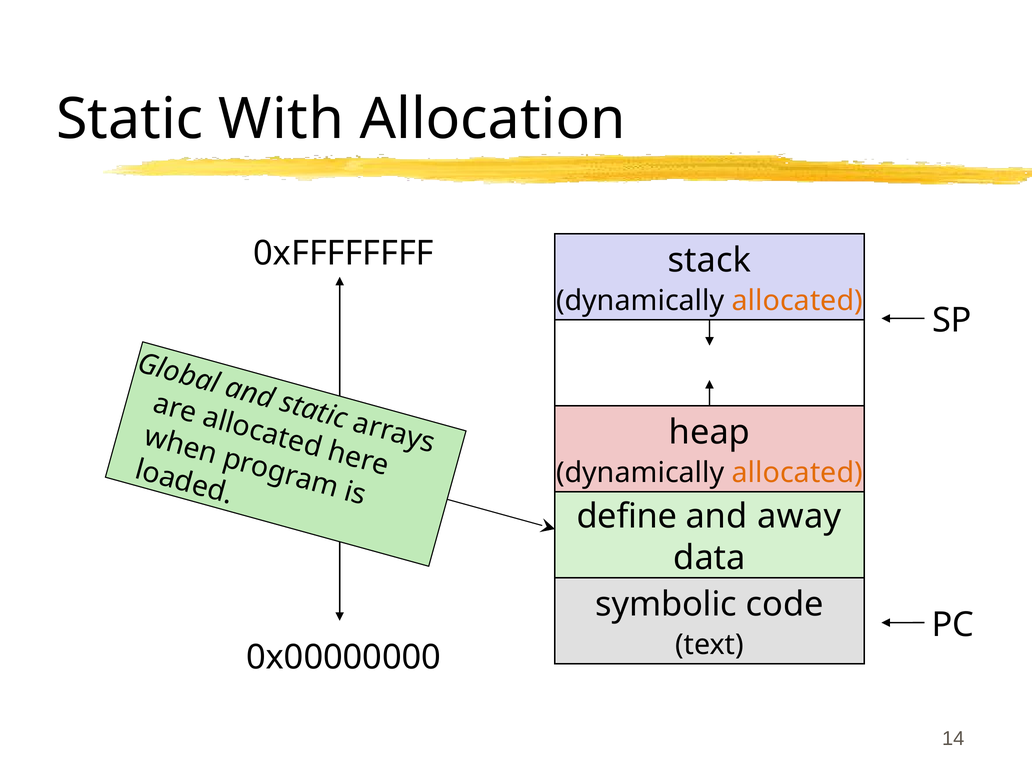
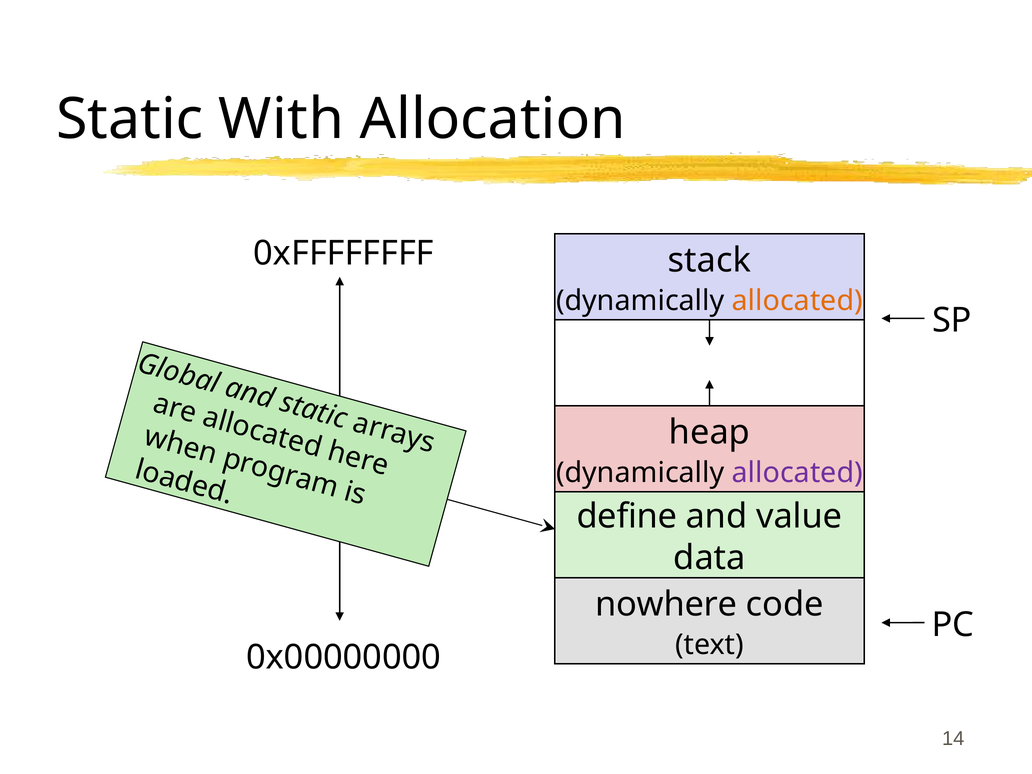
allocated colour: orange -> purple (797, 473)
away: away -> value (799, 517)
symbolic: symbolic -> nowhere (666, 605)
